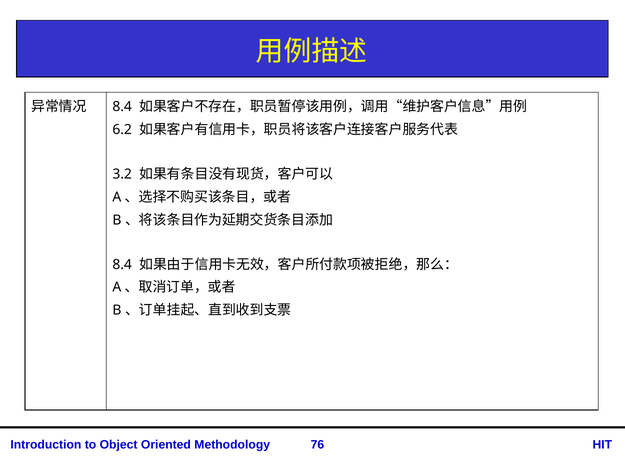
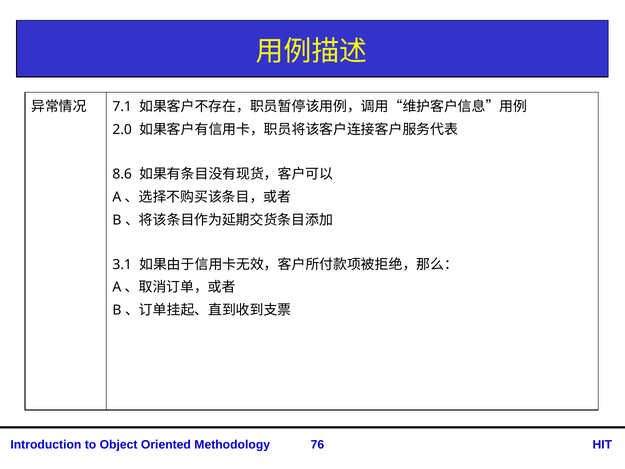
8.4: 8.4 -> 7.1 (122, 107)
6.2: 6.2 -> 2.0 (122, 130)
3.2: 3.2 -> 8.6 (122, 174)
8.4: 8.4 -> 3.1 (122, 264)
